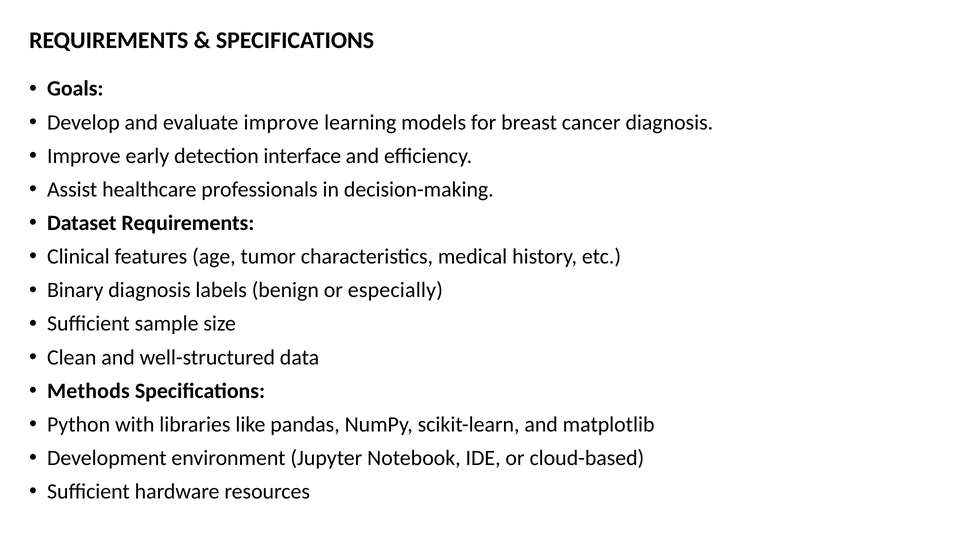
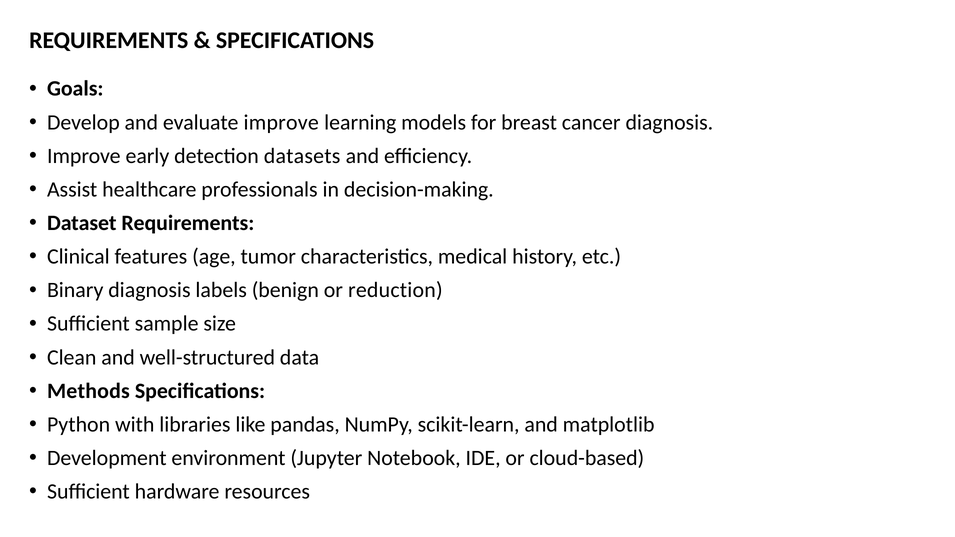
interface: interface -> datasets (302, 156)
especially: especially -> reduction (395, 290)
